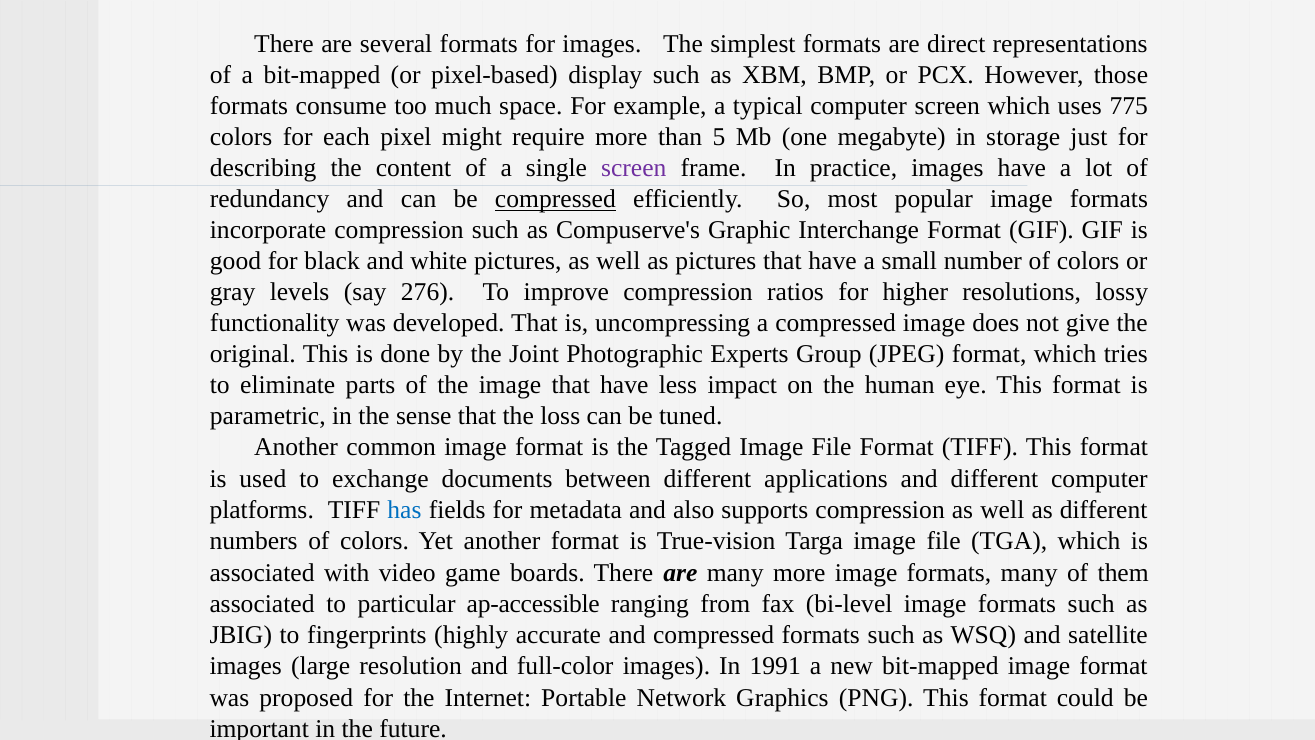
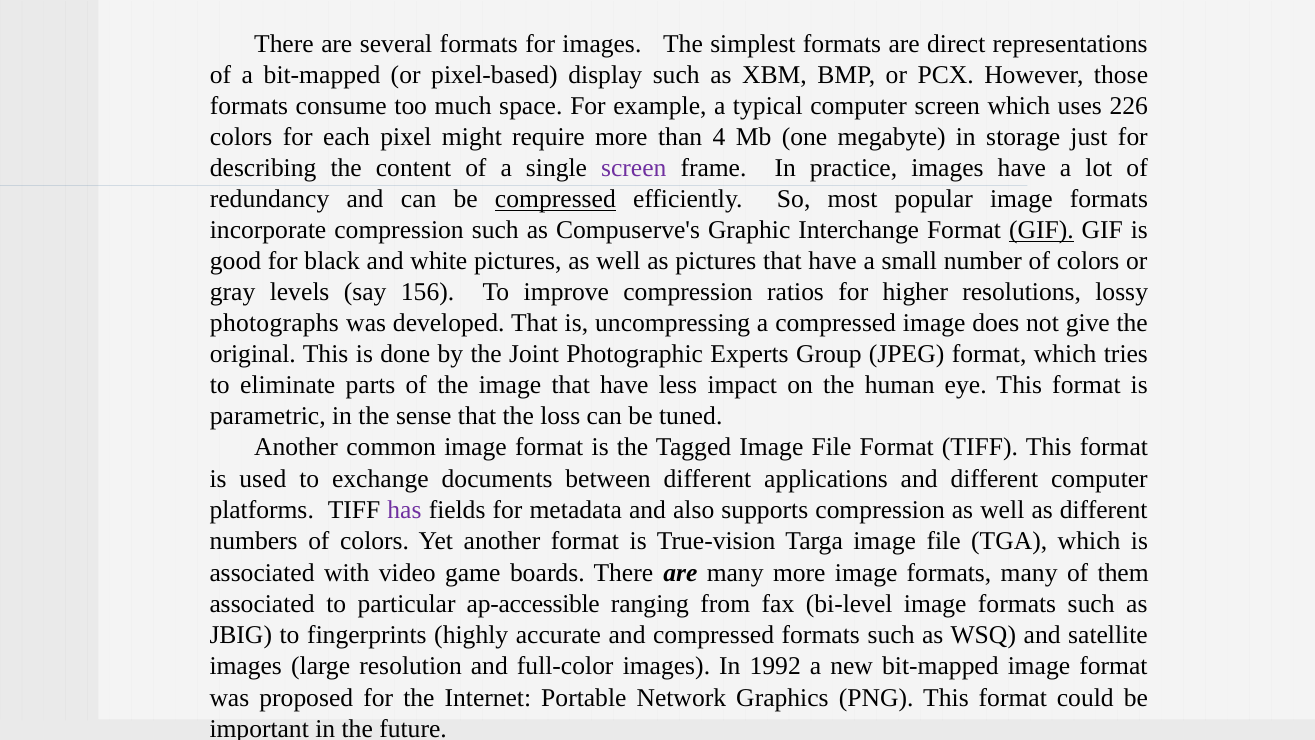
775: 775 -> 226 (1129, 106)
5: 5 -> 4 (719, 137)
GIF underline: none -> present (1041, 230)
276: 276 -> 156 (428, 292)
functionality: functionality -> photographs (274, 323)
has colour: blue -> purple (404, 510)
1991: 1991 -> 1992 (775, 666)
